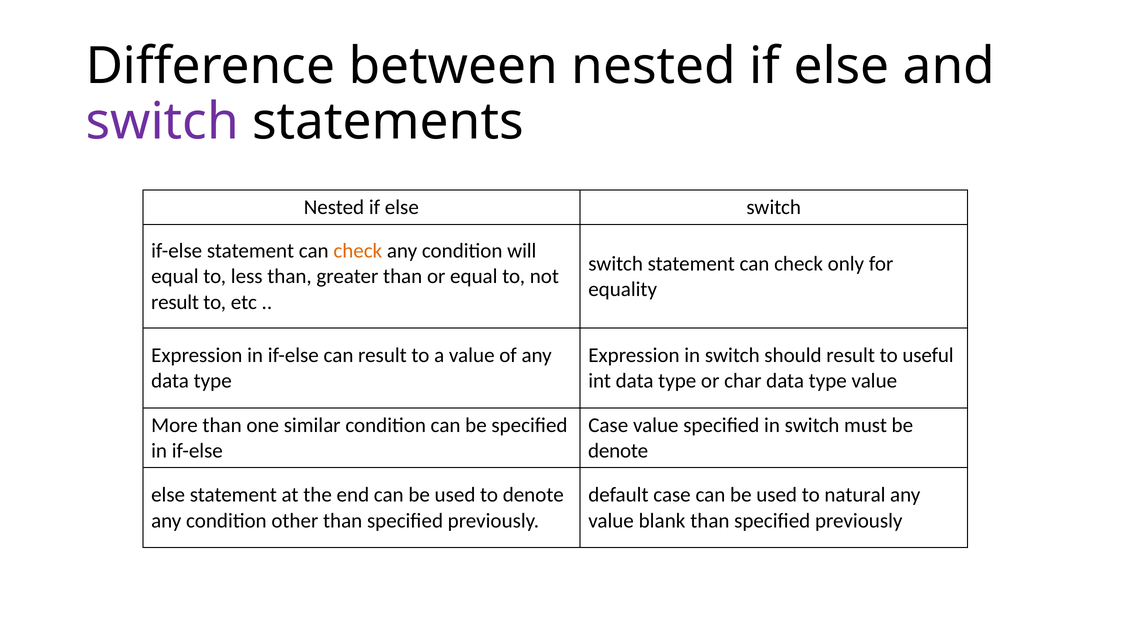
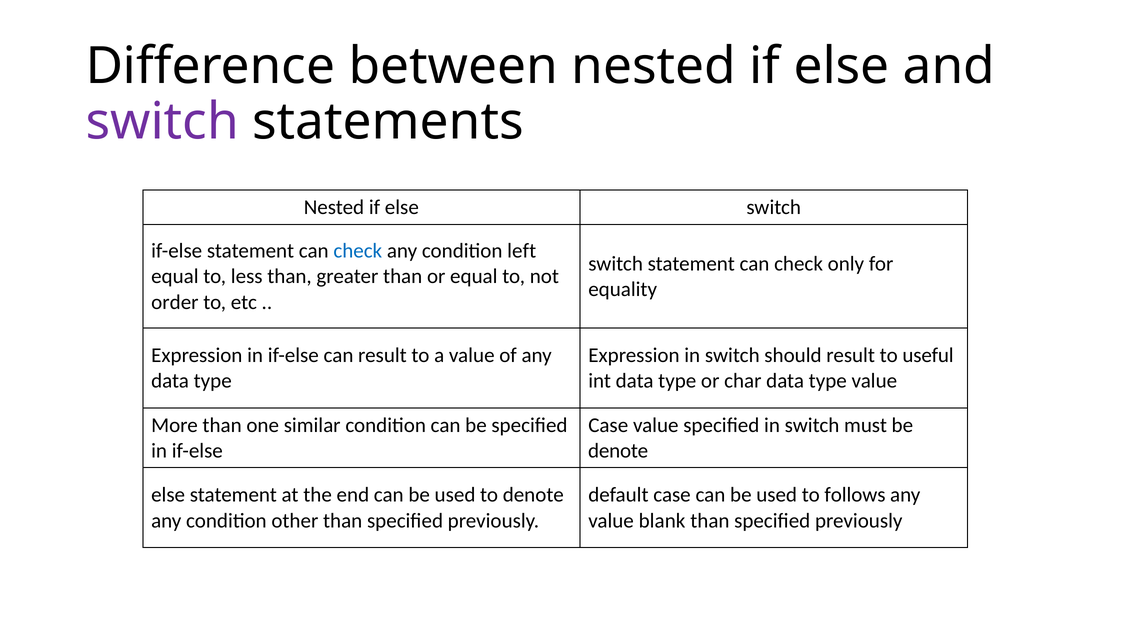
check colour: orange -> blue (358, 251)
will: will -> left (522, 251)
result: result -> order (175, 302)
natural: natural -> follows (855, 495)
